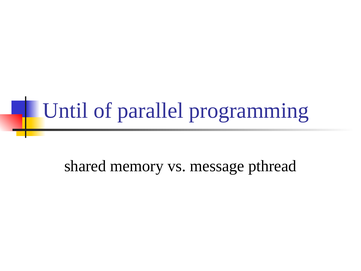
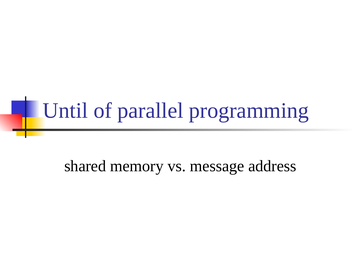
pthread: pthread -> address (272, 166)
